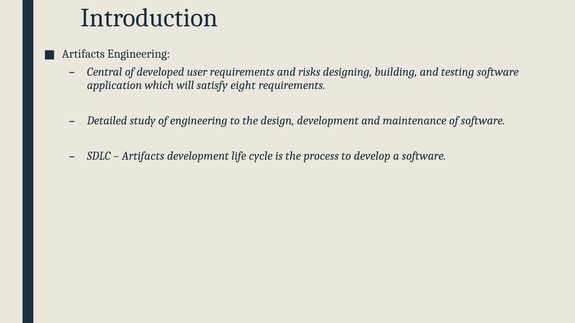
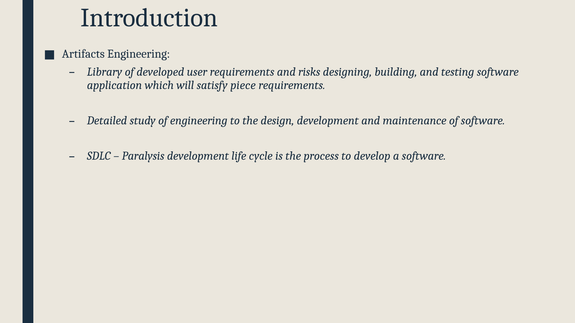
Central: Central -> Library (105, 72)
eight: eight -> piece (243, 85)
Artifacts: Artifacts -> Paralysis (143, 156)
